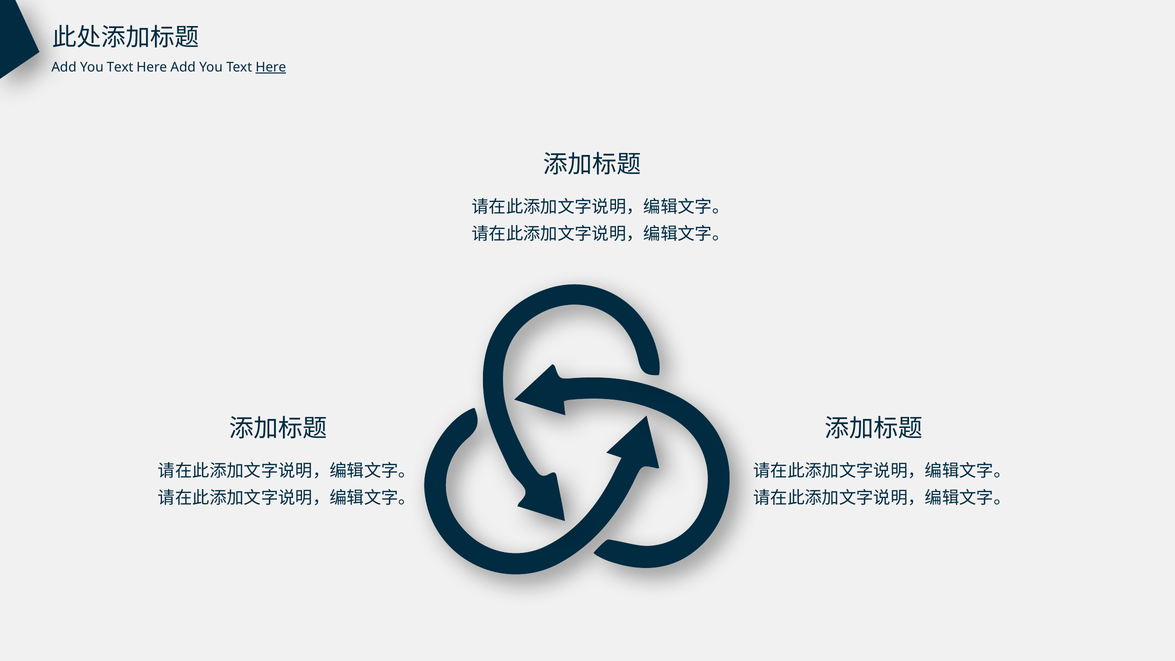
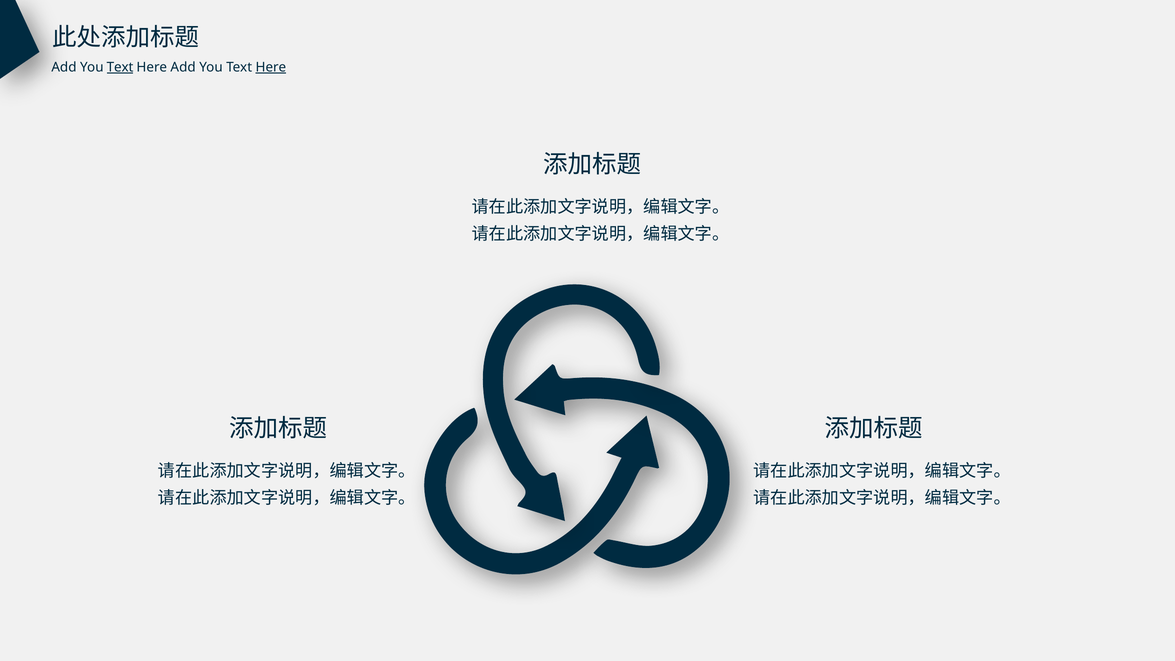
Text underline: none -> present (120, 67)
